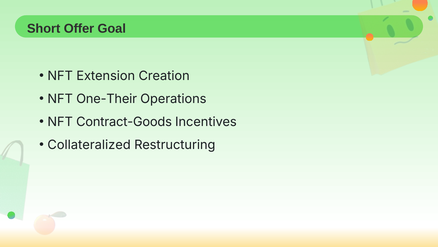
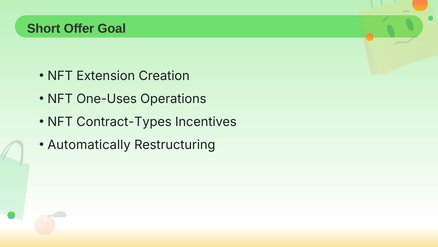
One-Their: One-Their -> One-Uses (107, 99)
Contract-Goods: Contract-Goods -> Contract-Types (124, 122)
Collateralized: Collateralized -> Automatically (89, 144)
